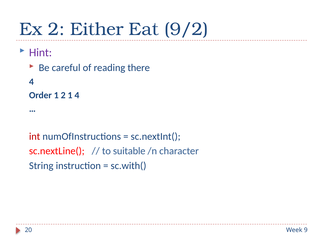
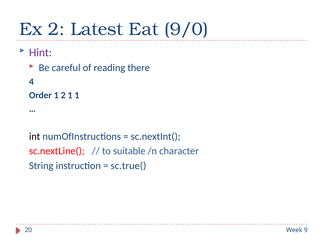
Either: Either -> Latest (97, 29)
9/2: 9/2 -> 9/0 (186, 29)
1 4: 4 -> 1 (77, 95)
int colour: red -> black (35, 137)
sc.with(: sc.with( -> sc.true( (128, 166)
